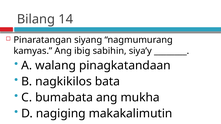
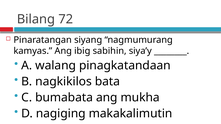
14: 14 -> 72 (66, 19)
